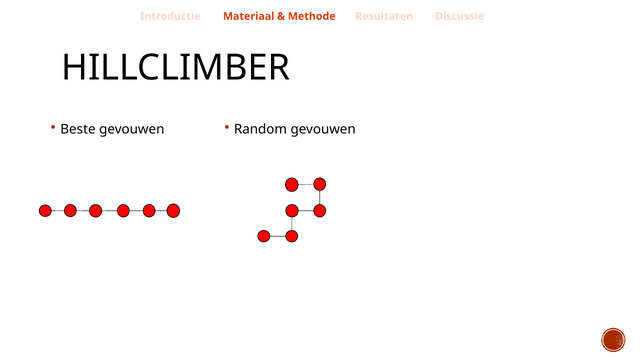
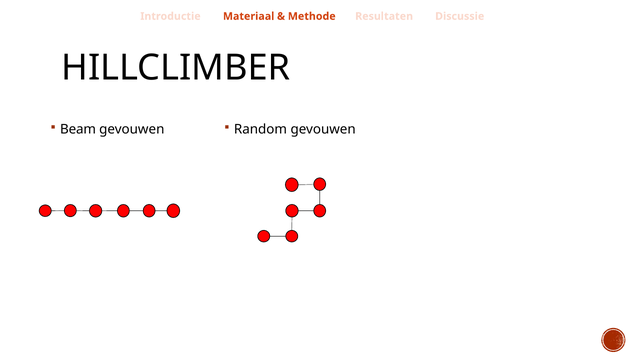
Beste: Beste -> Beam (78, 129)
